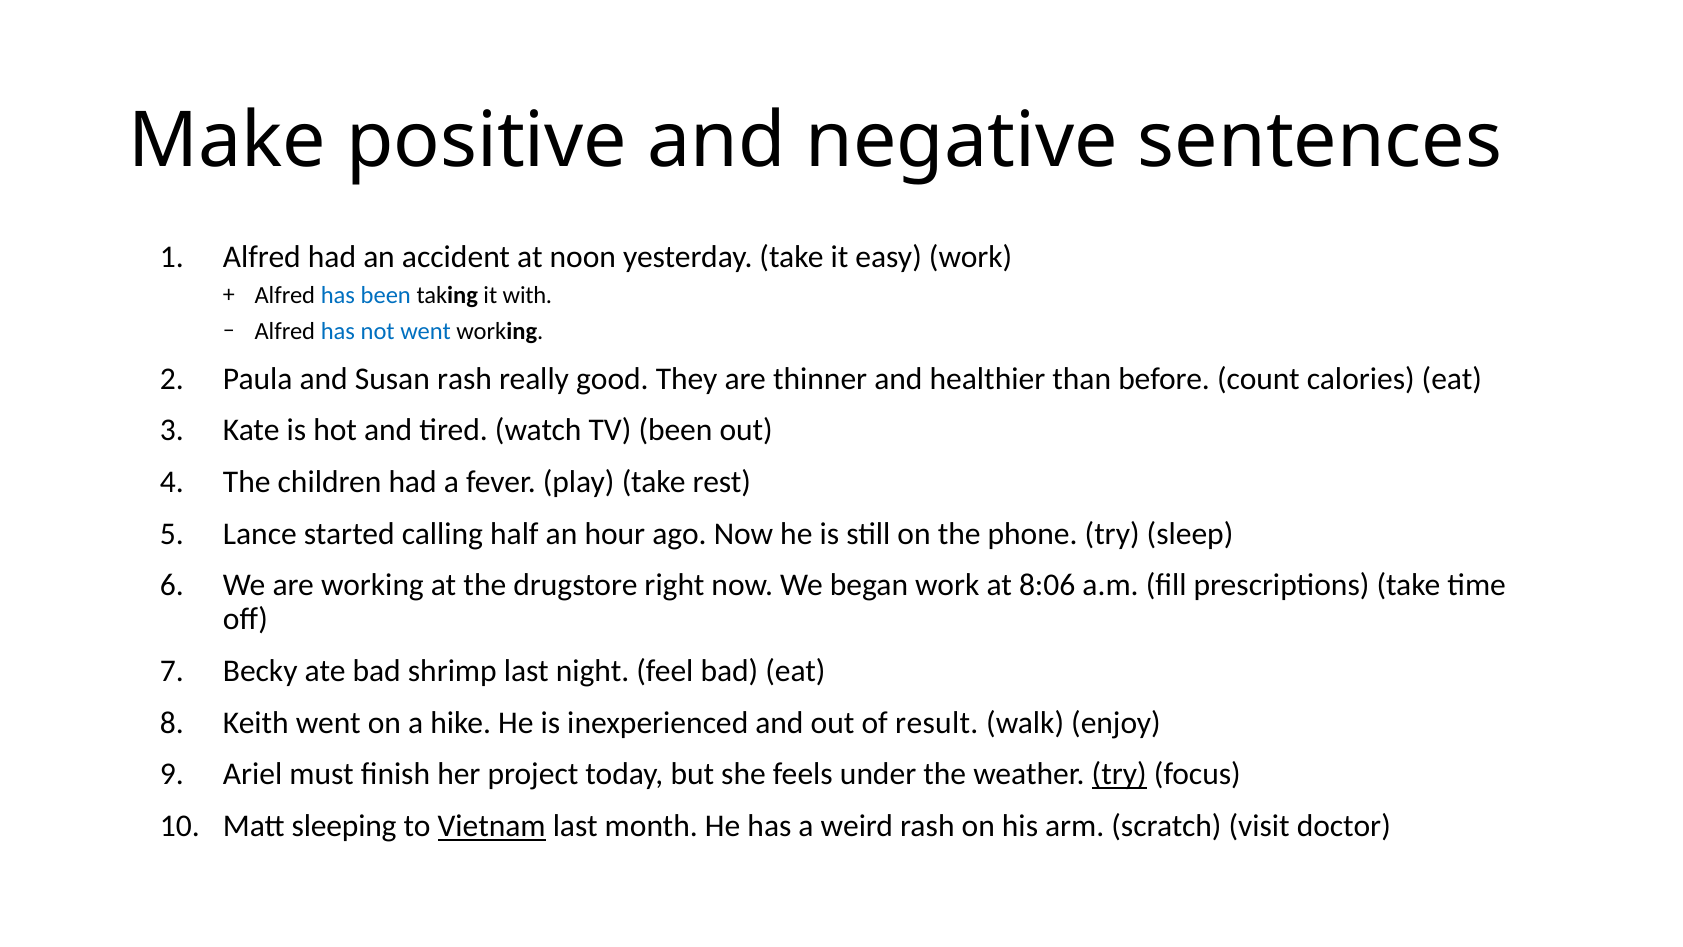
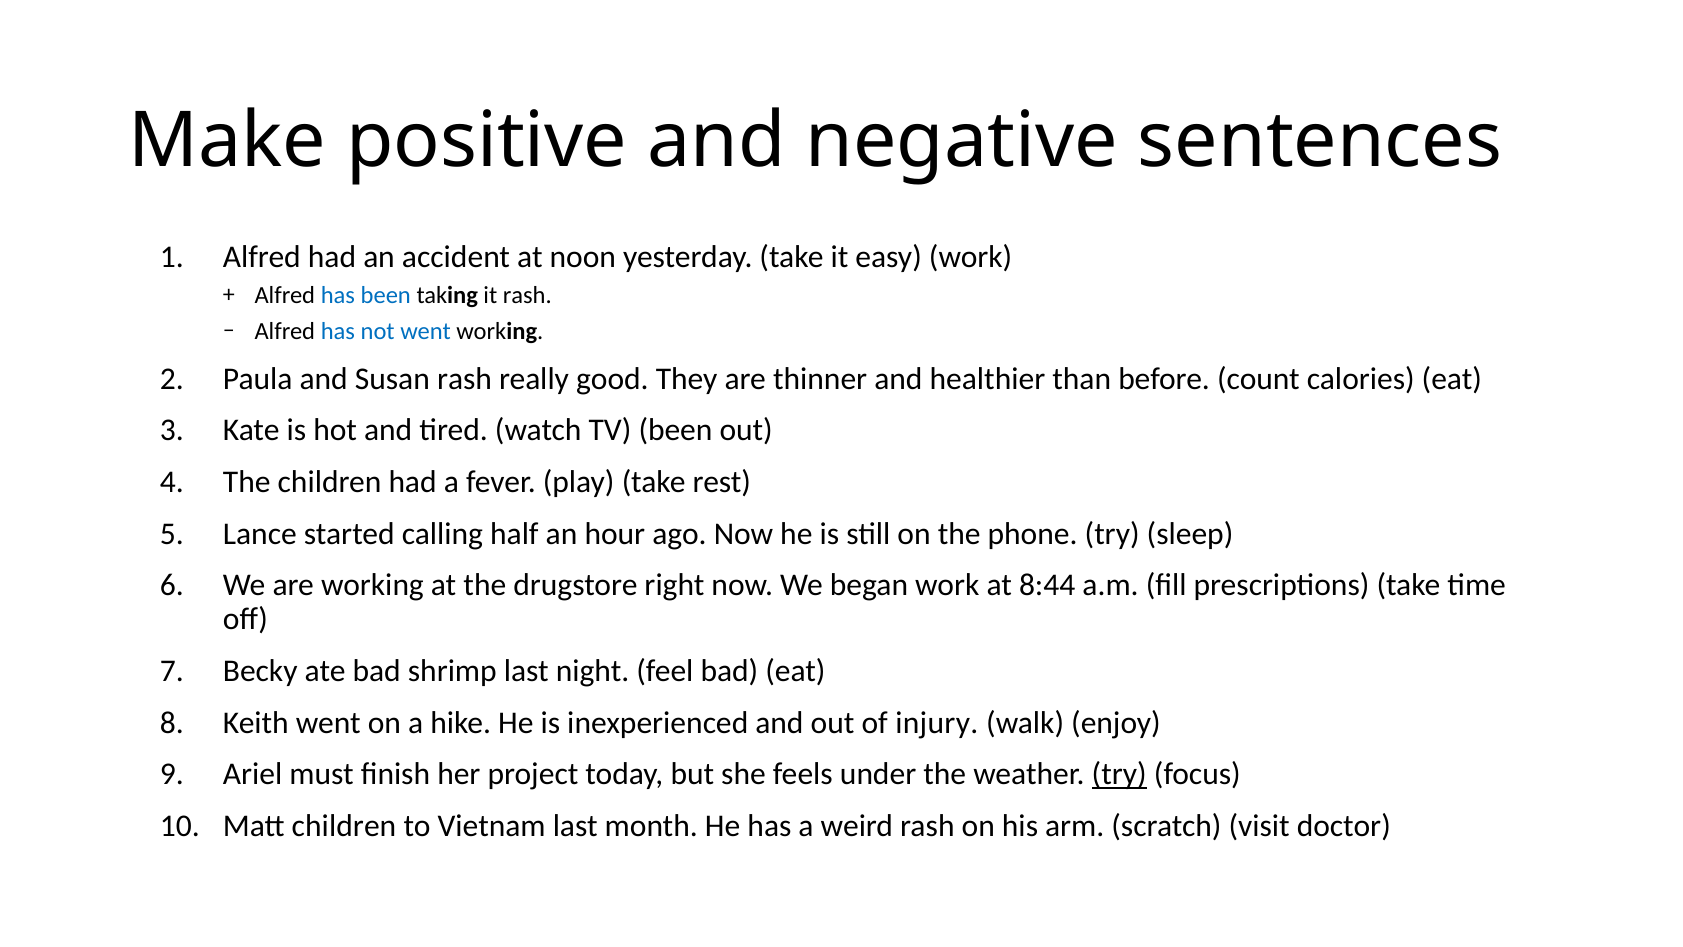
it with: with -> rash (527, 296)
8:06: 8:06 -> 8:44 (1047, 585)
result: result -> injury (937, 723)
Matt sleeping: sleeping -> children (344, 826)
Vietnam underline: present -> none (492, 826)
